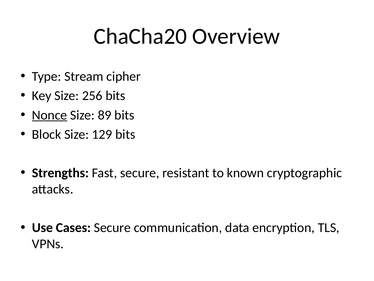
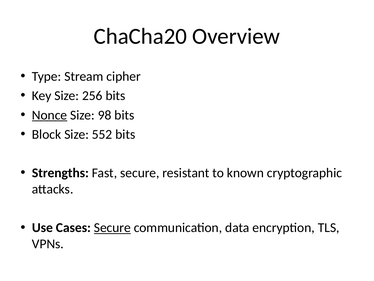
89: 89 -> 98 (105, 115)
129: 129 -> 552 (102, 134)
Secure underline: none -> present (112, 227)
